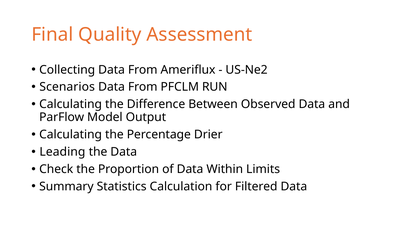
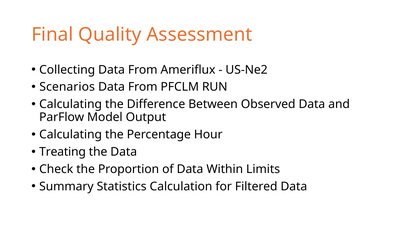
Drier: Drier -> Hour (208, 135)
Leading: Leading -> Treating (63, 152)
